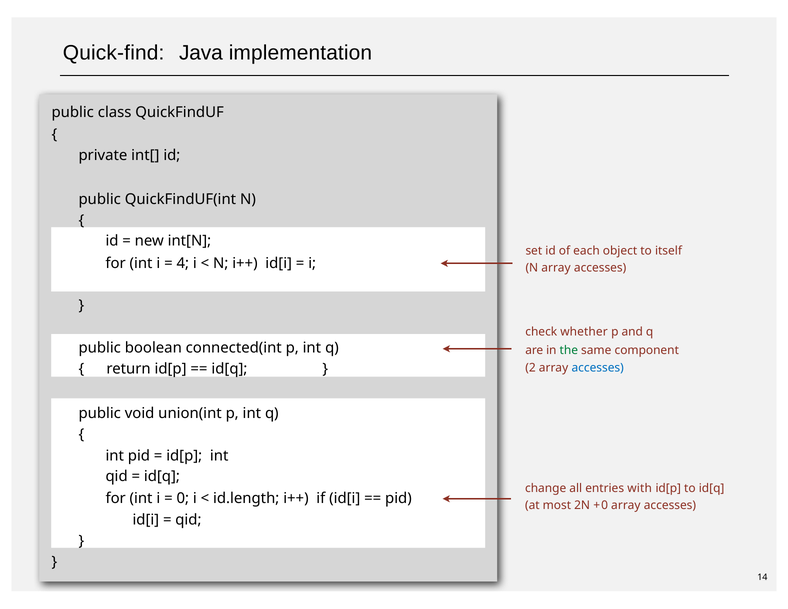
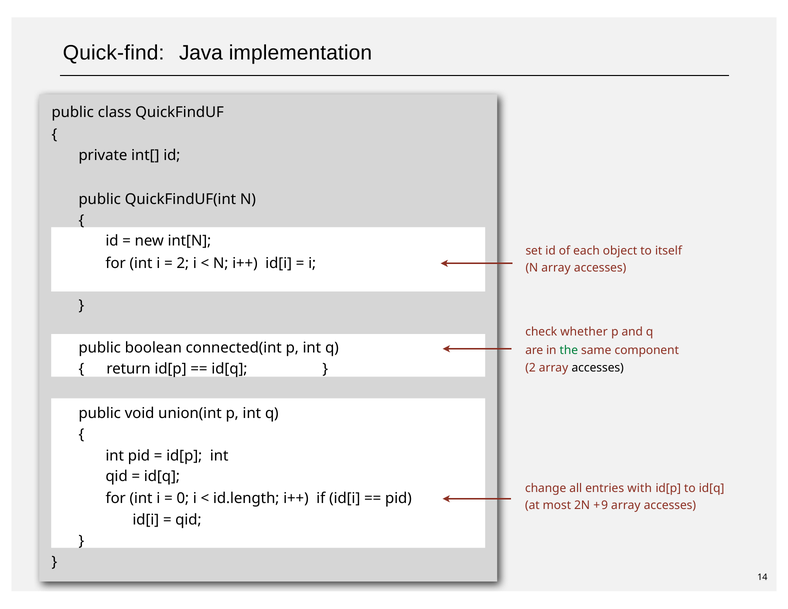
4: 4 -> 2 (183, 263)
accesses colour: blue -> black (598, 368)
0: 0 -> 9 (605, 505)
